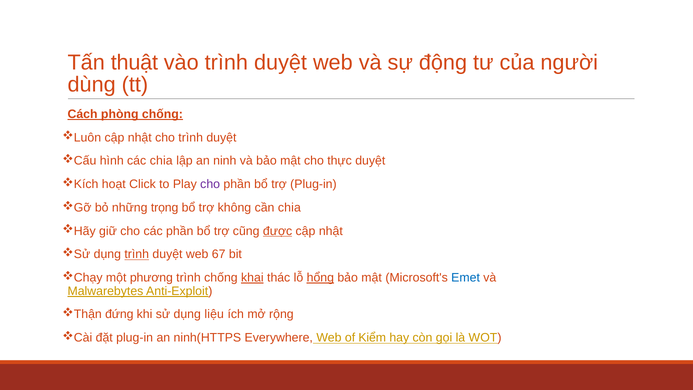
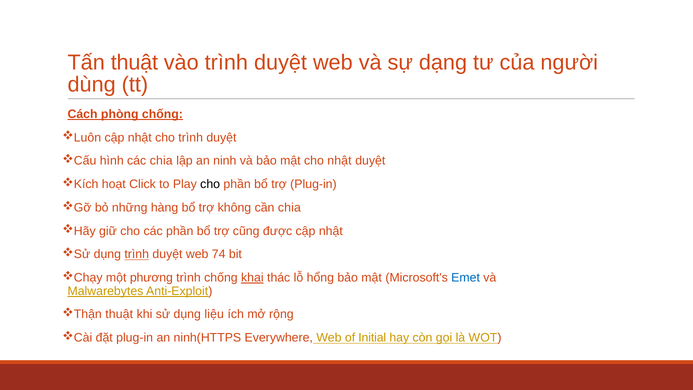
động: động -> dạng (443, 62)
cho thực: thực -> nhật (339, 161)
cho colour: purple -> black (210, 184)
trọng: trọng -> hàng (165, 208)
được underline: present -> none (278, 231)
67: 67 -> 74 (219, 254)
hổng underline: present -> none (320, 278)
đứng: đứng -> thuật (119, 314)
Kiểm: Kiểm -> Initial (372, 338)
